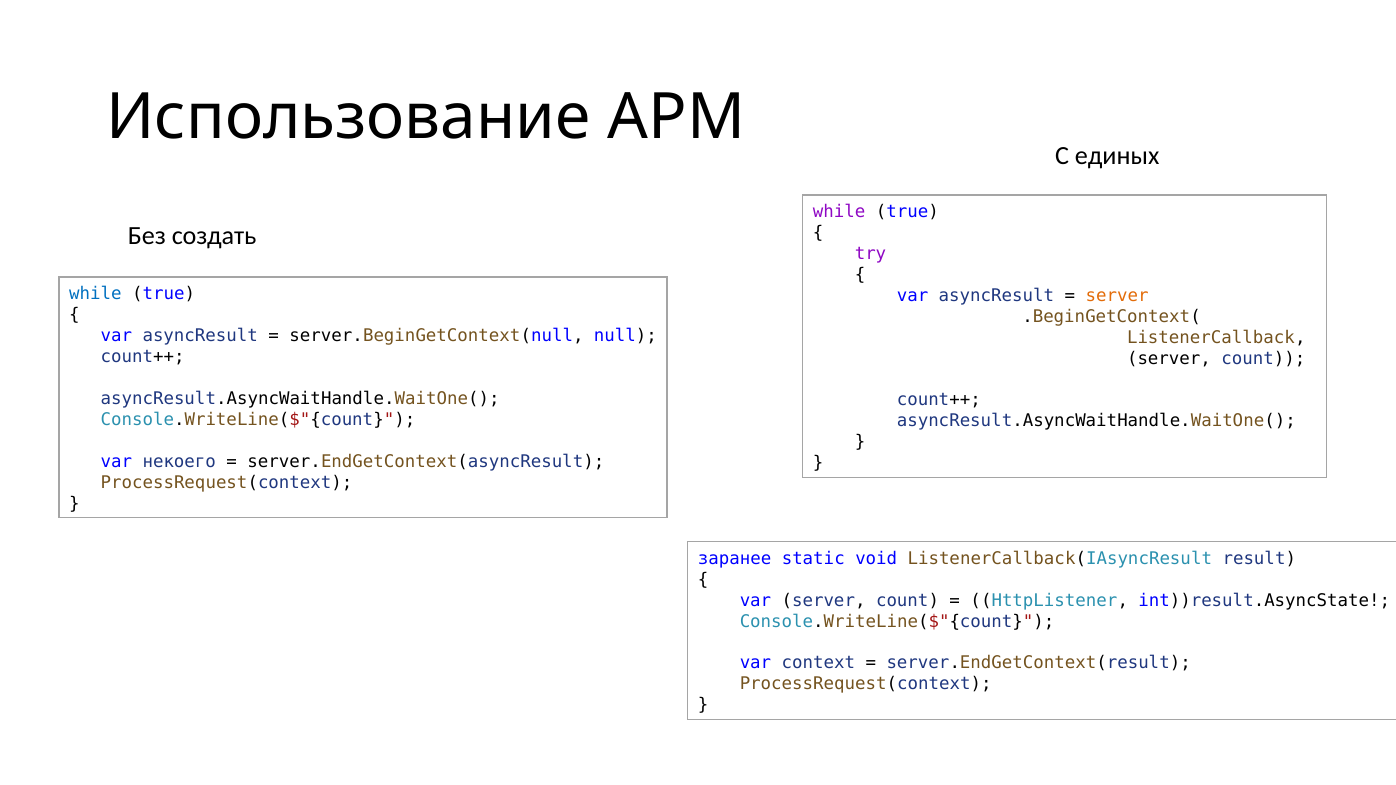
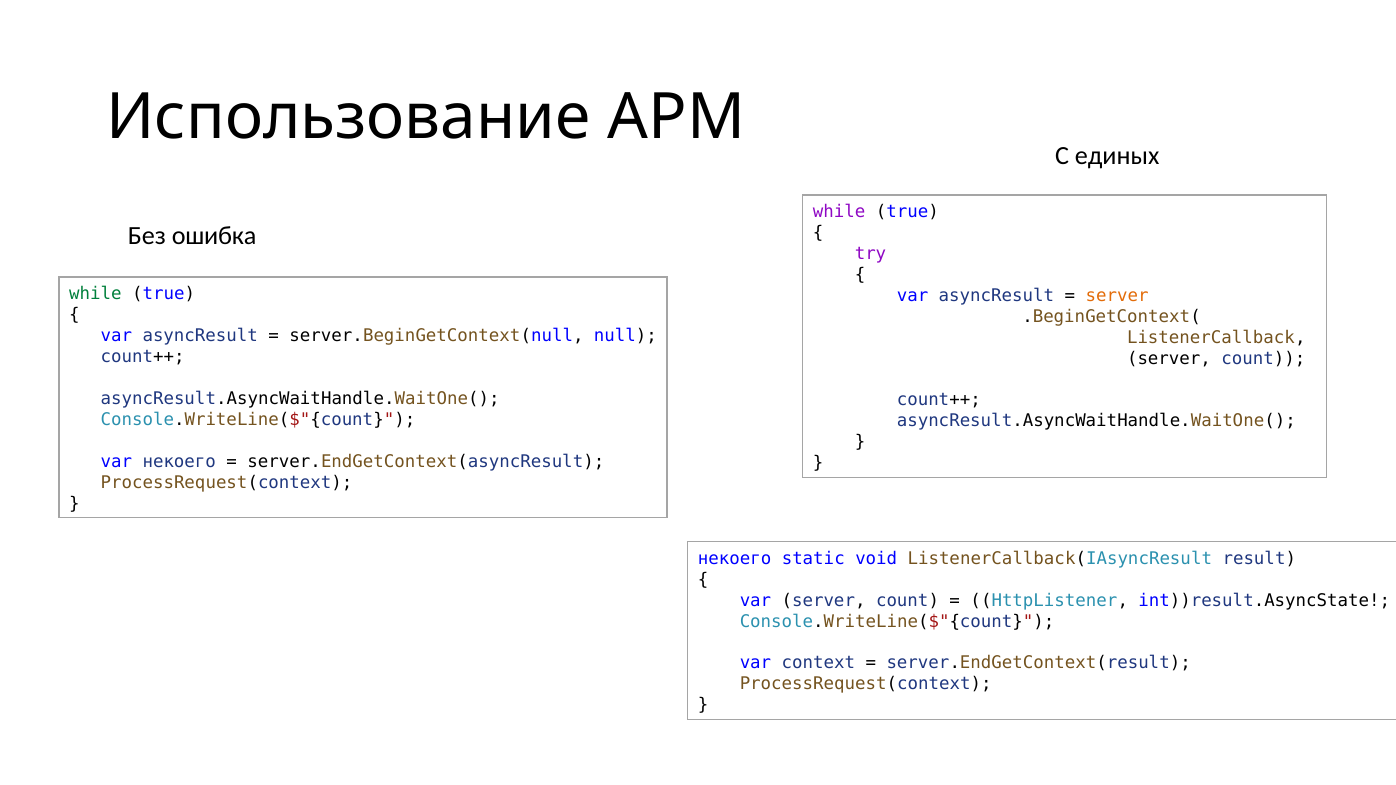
создать: создать -> ошибка (214, 236)
while colour: blue -> green (95, 294)
заранее: заранее -> некоего (735, 559)
